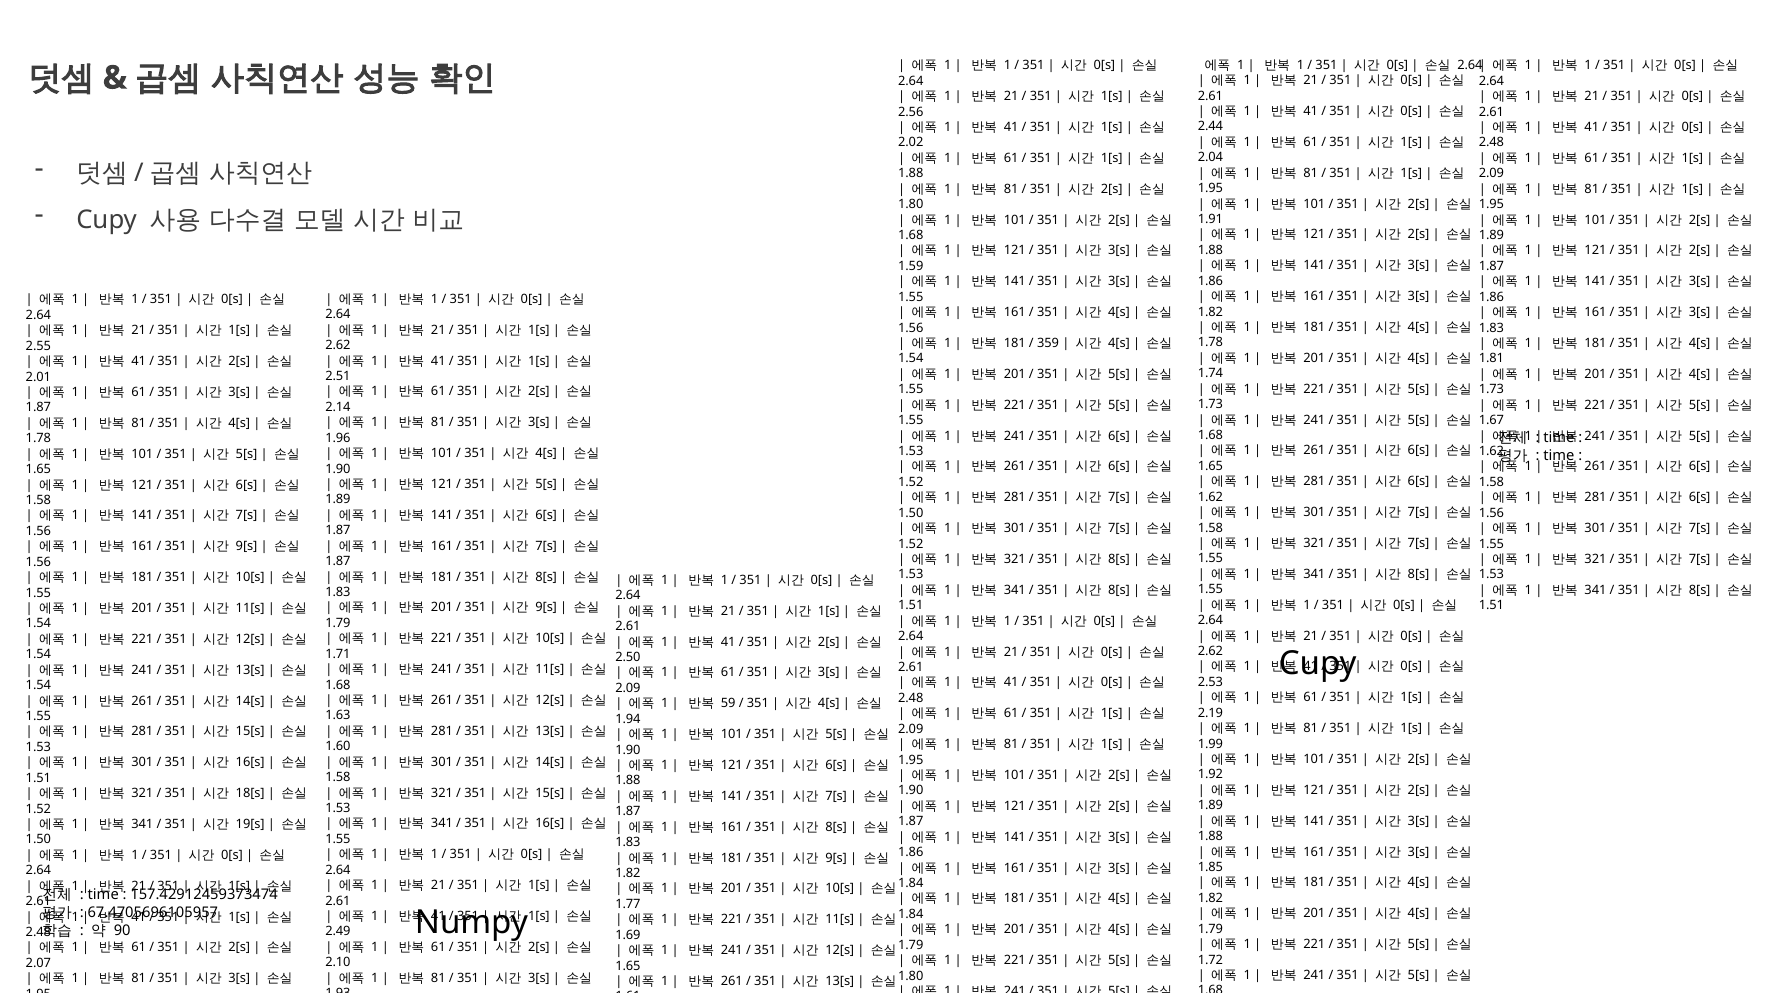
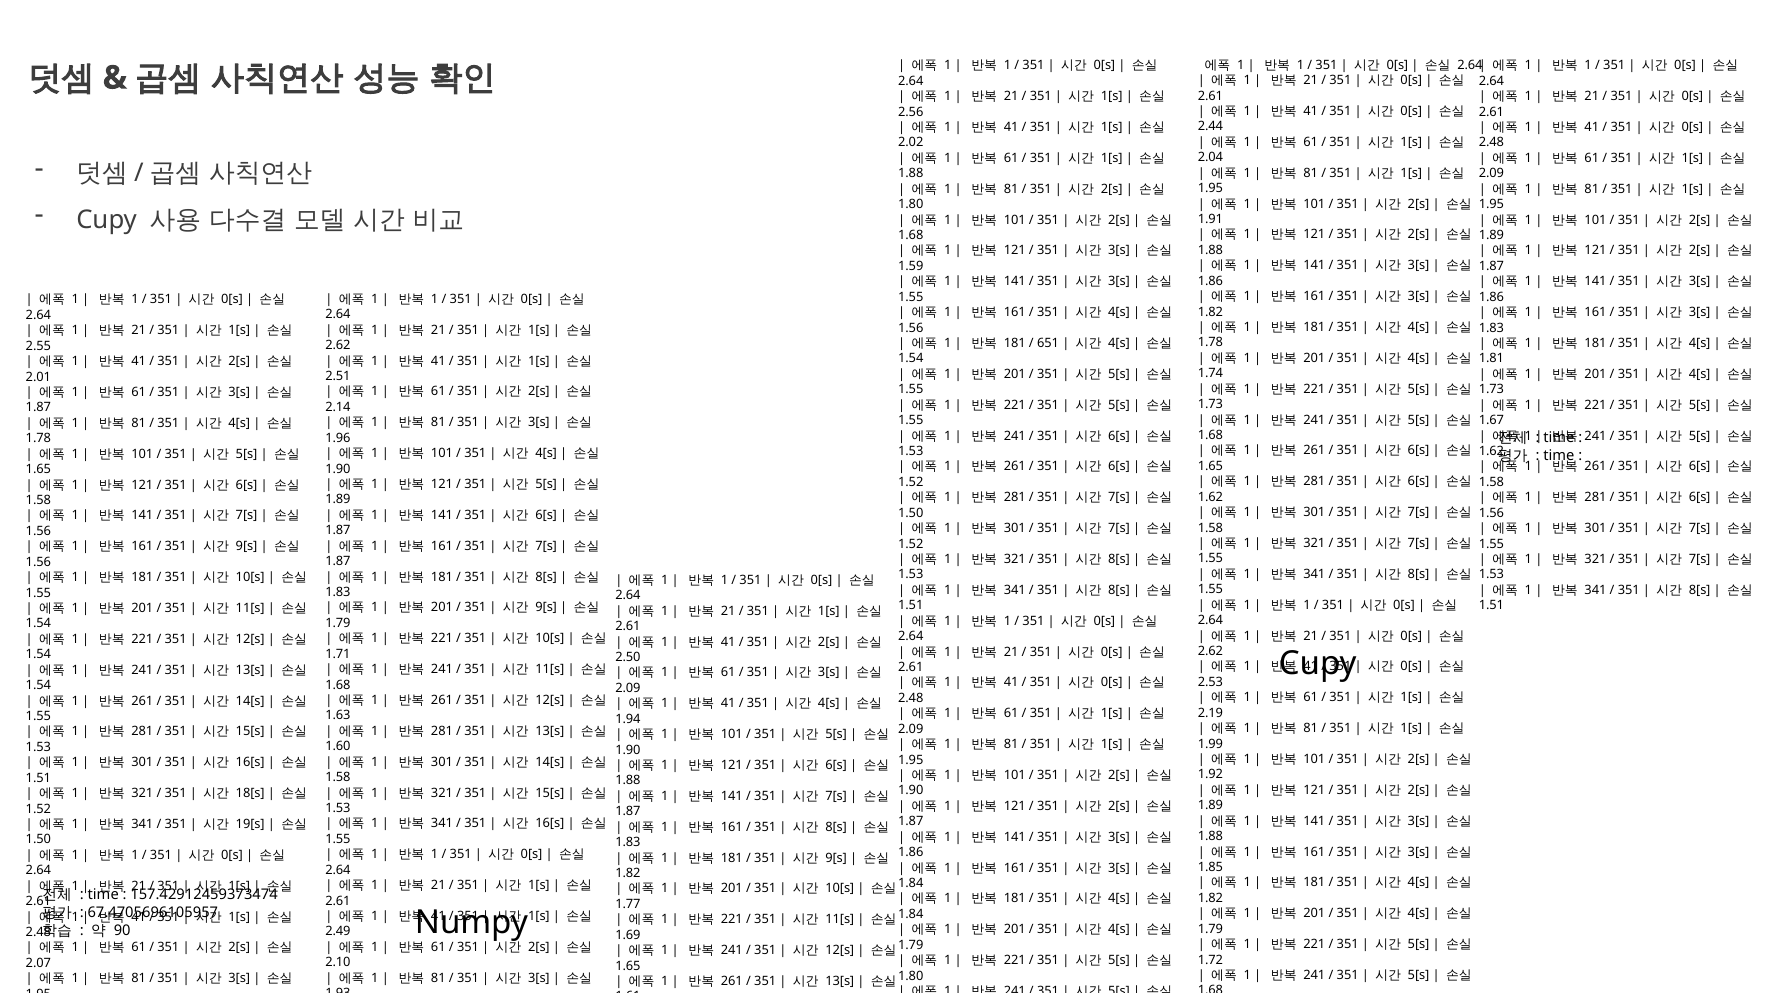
359: 359 -> 651 (1048, 343)
59: 59 -> 41 (728, 703)
